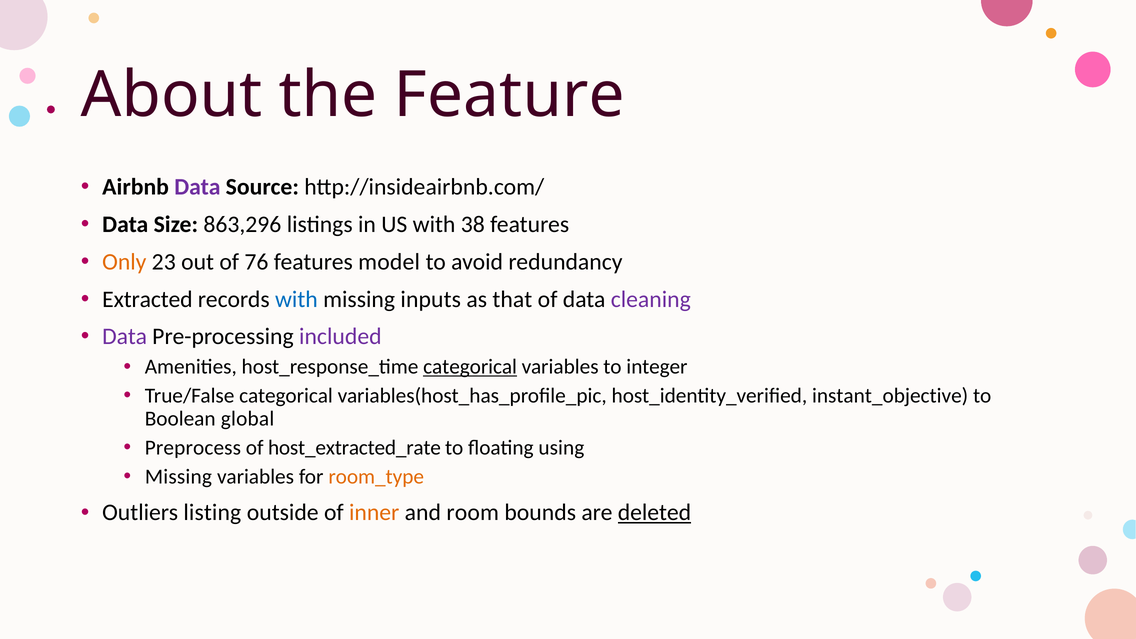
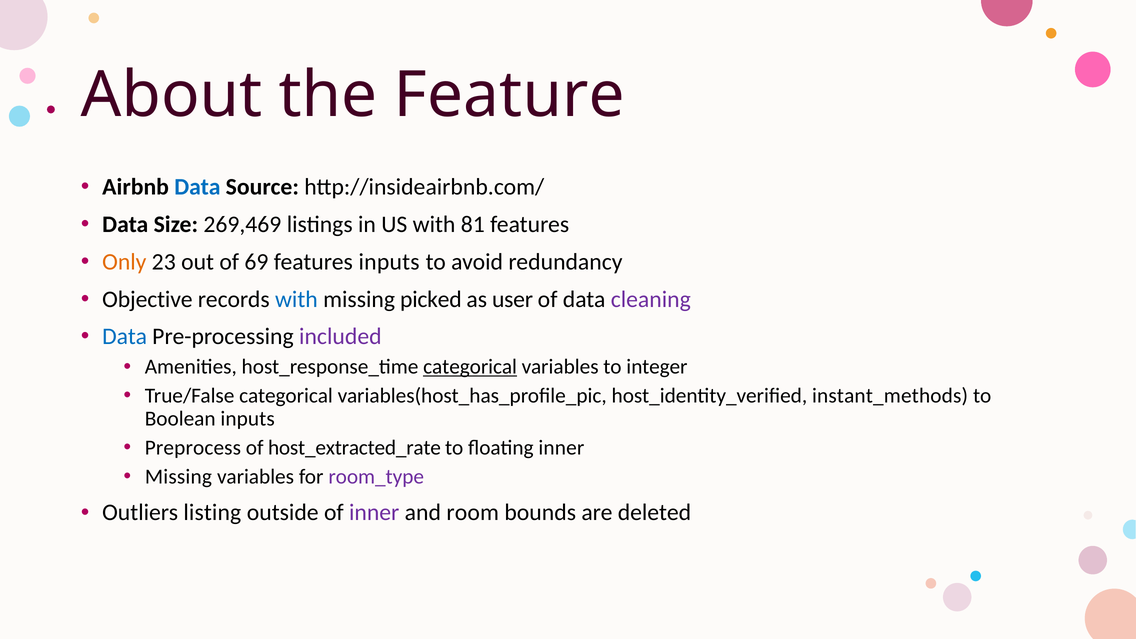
Data colour: purple -> blue (197, 187)
863,296: 863,296 -> 269,469 (242, 224)
38: 38 -> 81 (473, 224)
76: 76 -> 69 (256, 262)
features model: model -> inputs (389, 262)
Extracted: Extracted -> Objective (147, 299)
inputs: inputs -> picked (431, 299)
that: that -> user (513, 299)
Data colour: purple -> blue (125, 337)
instant_objective: instant_objective -> instant_methods (890, 396)
Boolean global: global -> inputs (248, 419)
floating using: using -> inner (561, 448)
room_type colour: orange -> purple (376, 477)
inner colour: orange -> purple (374, 513)
deleted underline: present -> none (654, 513)
